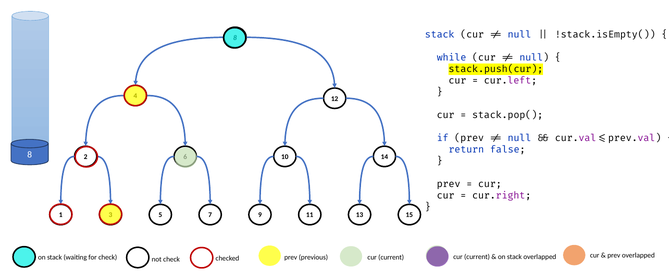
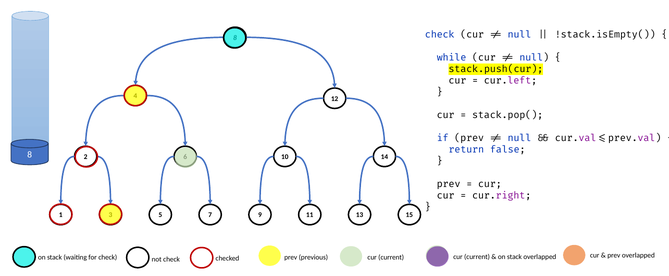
stack: stack -> check (440, 34)
